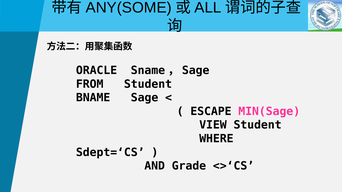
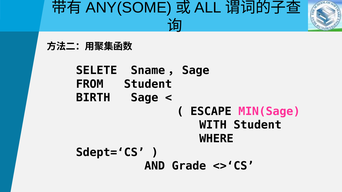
ORACLE: ORACLE -> SELETE (97, 70)
BNAME: BNAME -> BIRTH (93, 98)
VIEW: VIEW -> WITH (213, 125)
